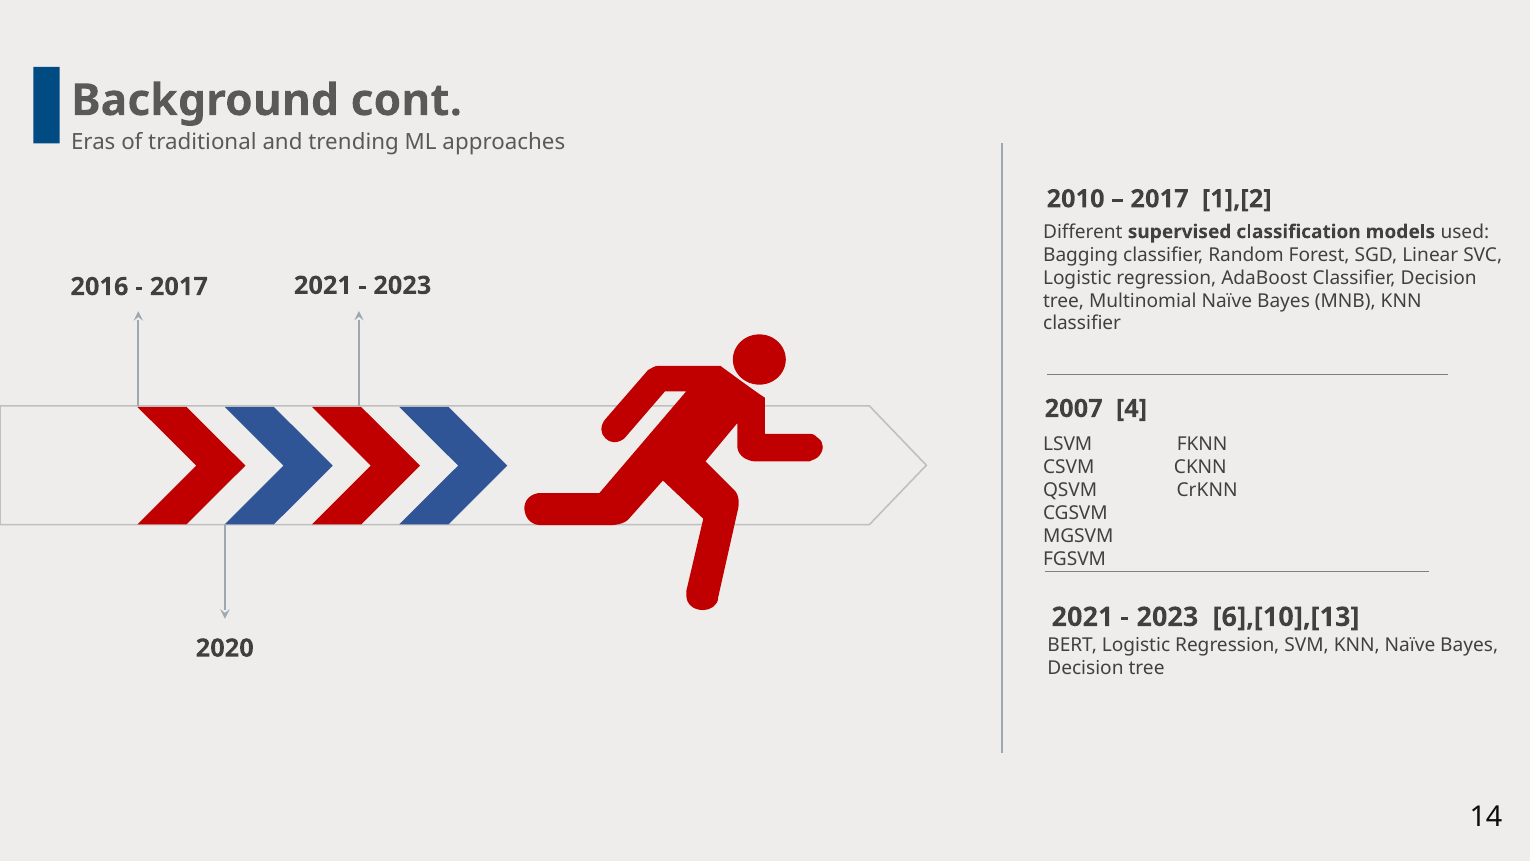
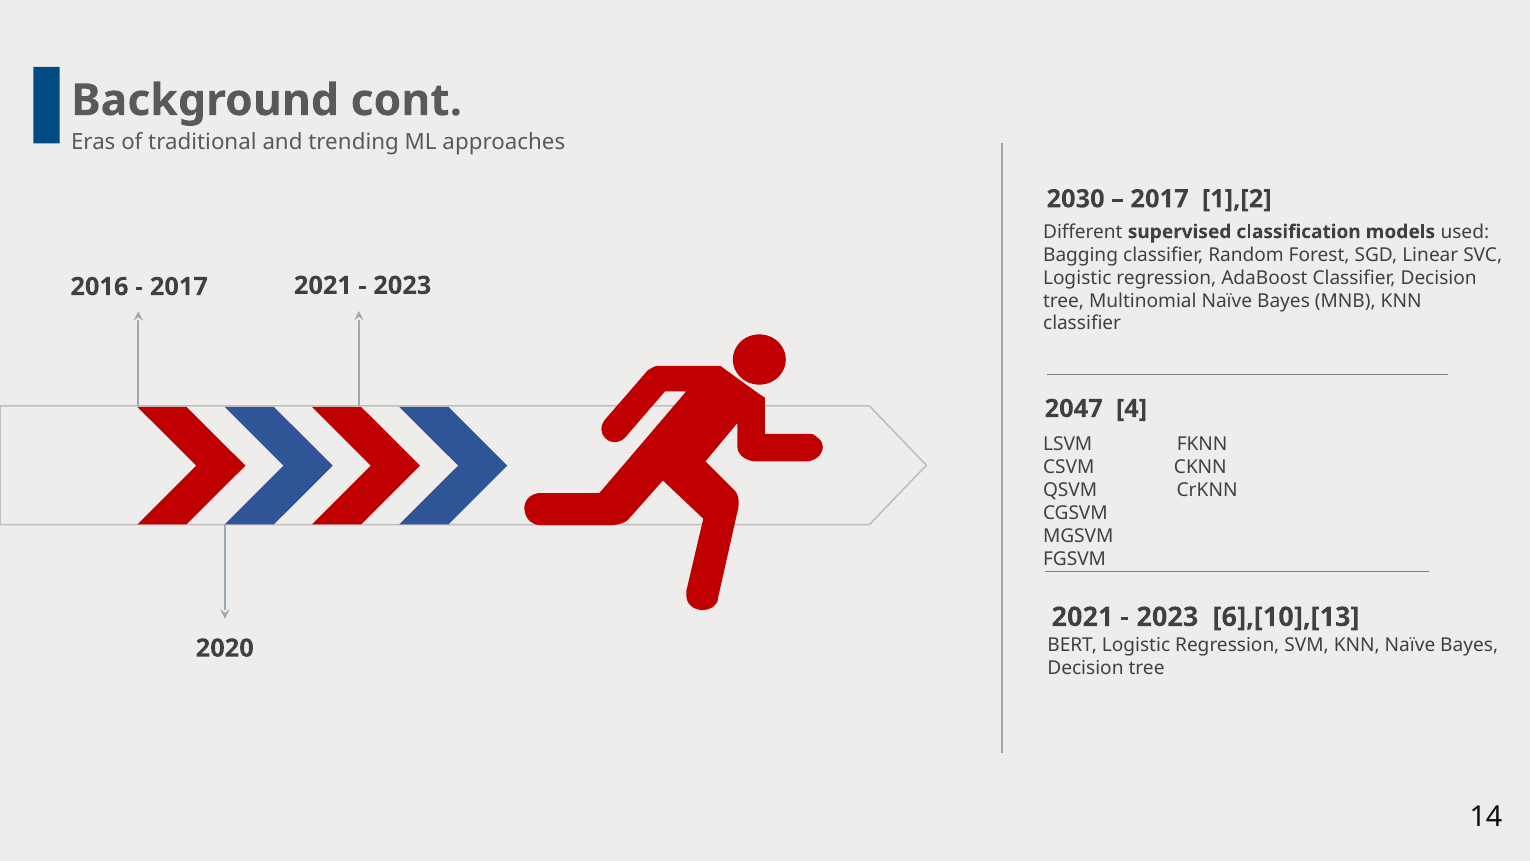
2010: 2010 -> 2030 (1076, 199)
2007: 2007 -> 2047 (1074, 408)
